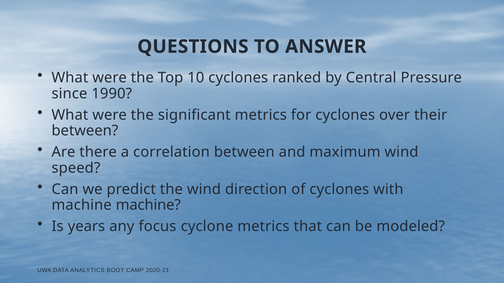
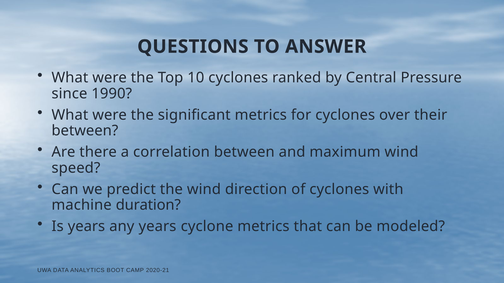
machine machine: machine -> duration (148, 205)
any focus: focus -> years (157, 227)
